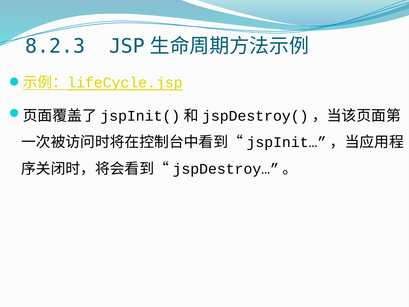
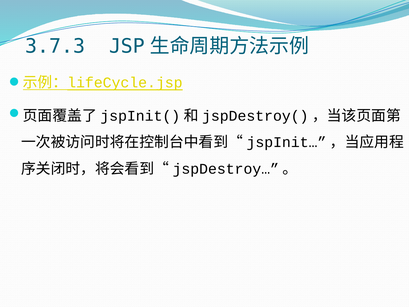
8.2.3: 8.2.3 -> 3.7.3 (55, 46)
